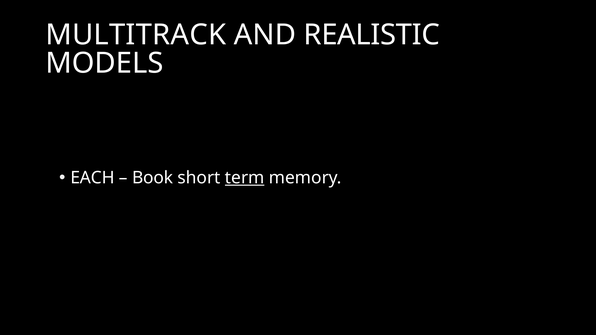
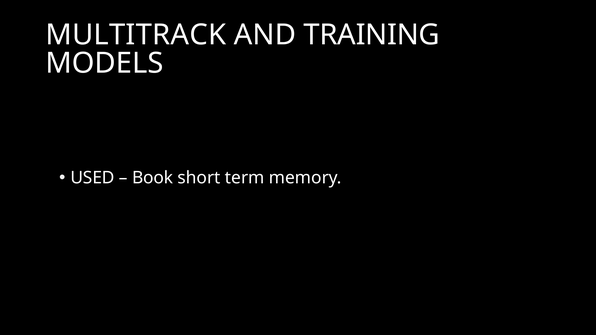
REALISTIC: REALISTIC -> TRAINING (372, 35)
EACH: EACH -> USED (92, 178)
term underline: present -> none (245, 178)
